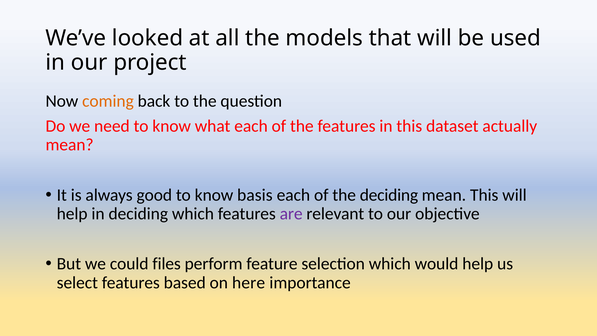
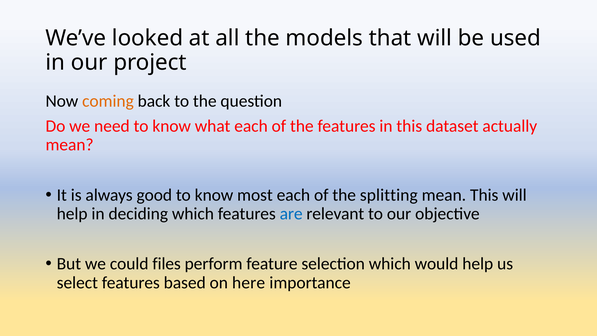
basis: basis -> most (255, 195)
the deciding: deciding -> splitting (389, 195)
are colour: purple -> blue (291, 214)
